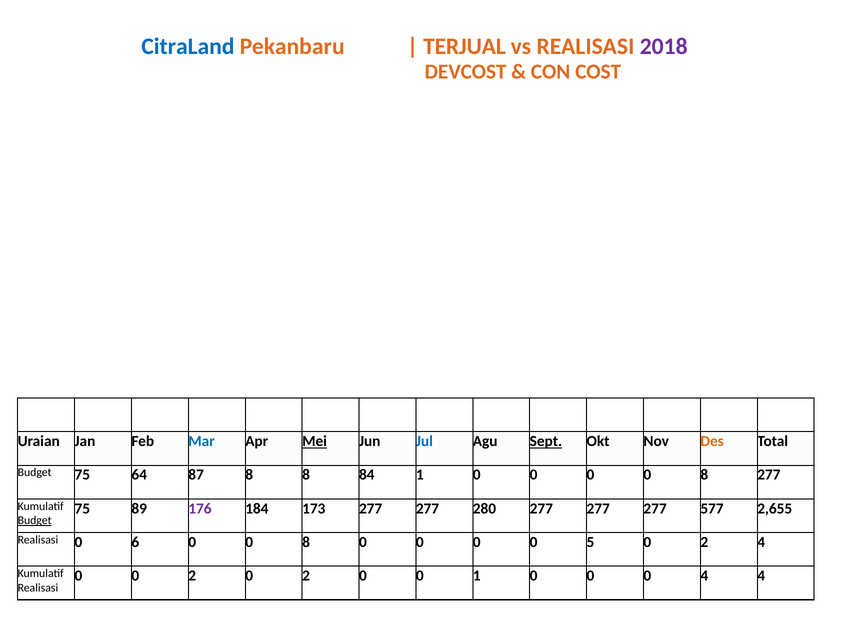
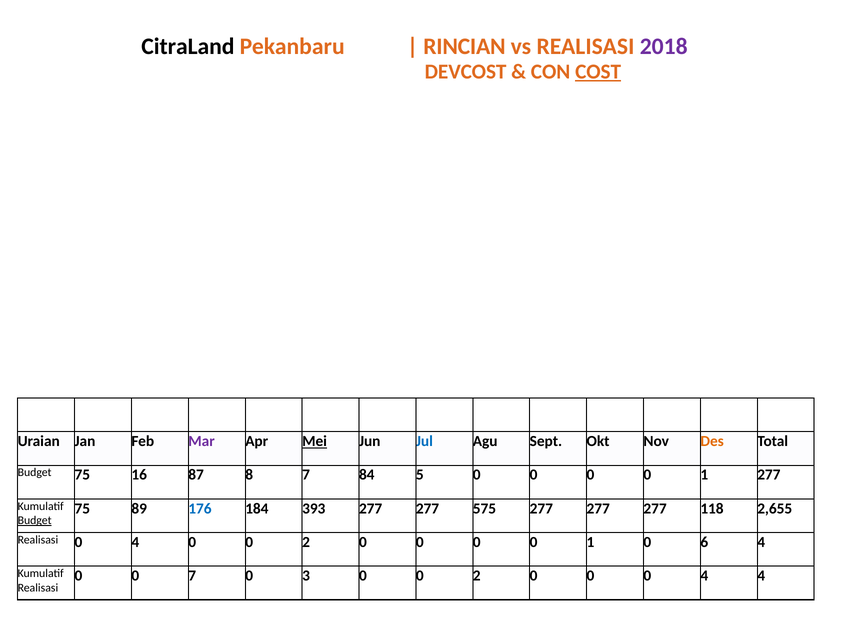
CitraLand colour: blue -> black (188, 47)
TERJUAL: TERJUAL -> RINCIAN (464, 47)
COST underline: none -> present (598, 72)
Mar colour: blue -> purple (202, 442)
Sept underline: present -> none (546, 442)
64: 64 -> 16 (139, 475)
8 8: 8 -> 7 (306, 475)
84 1: 1 -> 5 (420, 475)
8: 8 -> 1 (704, 475)
176 colour: purple -> blue (200, 509)
173: 173 -> 393 (314, 509)
280: 280 -> 575 (484, 509)
577: 577 -> 118 (712, 509)
Realisasi 0 6: 6 -> 4 (135, 542)
8: 8 -> 2 (306, 542)
5: 5 -> 1 (590, 542)
2: 2 -> 6 (704, 542)
0 0 2: 2 -> 7 (192, 576)
2: 2 -> 3 (306, 576)
1: 1 -> 2 (477, 576)
